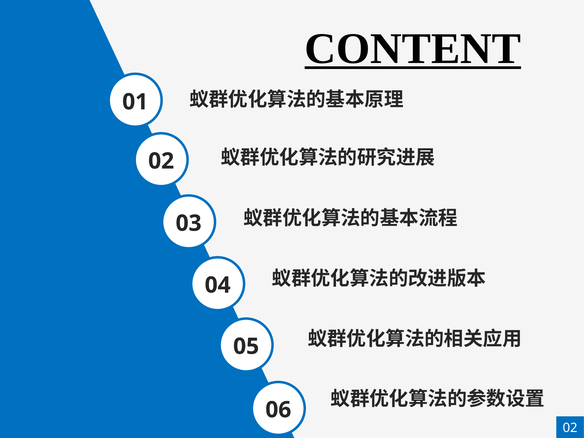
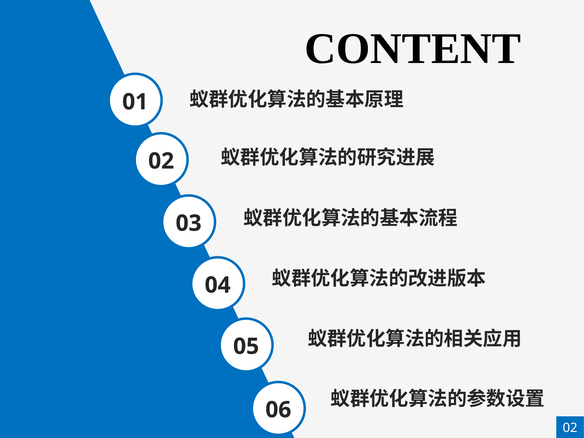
CONTENT underline: present -> none (413, 49)
